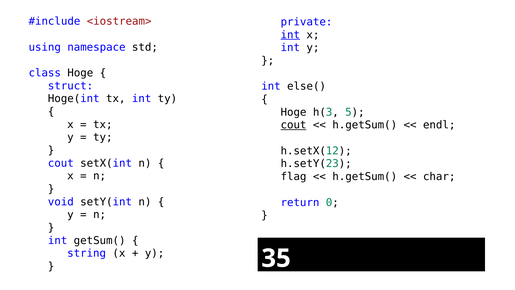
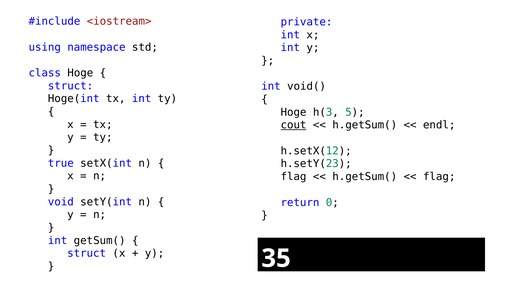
int underline: present -> none (290, 35)
else(: else( -> void( (307, 86)
cout: cout -> true (61, 163)
char: char -> flag (439, 176)
string: string -> struct (87, 253)
